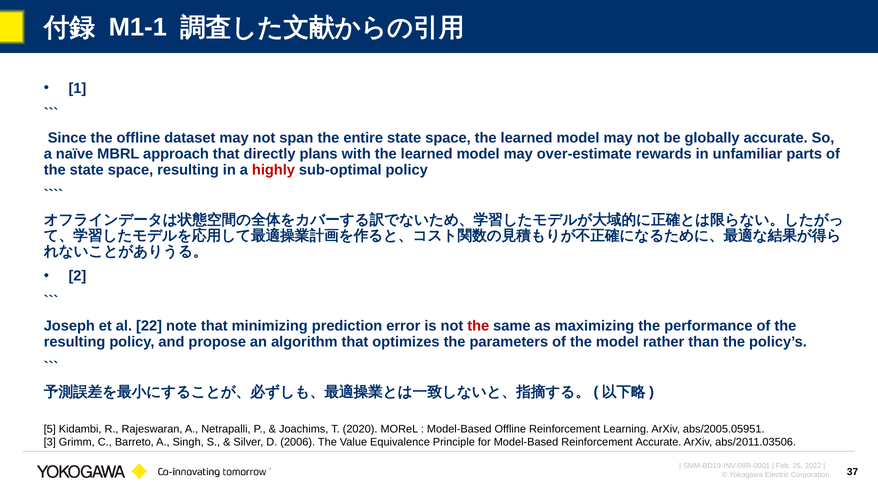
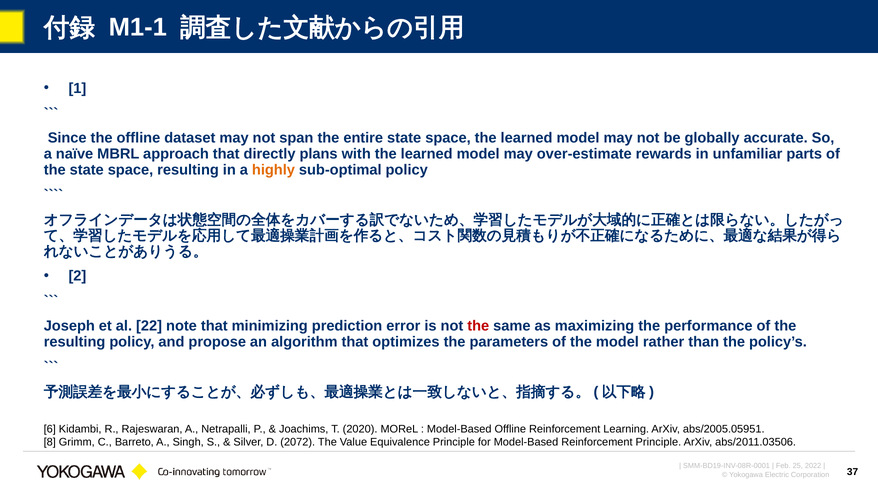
highly colour: red -> orange (273, 170)
5: 5 -> 6 (50, 429)
3: 3 -> 8 (50, 442)
2006: 2006 -> 2072 (298, 442)
Reinforcement Accurate: Accurate -> Principle (658, 442)
